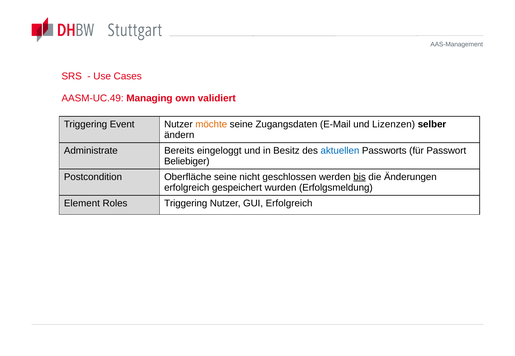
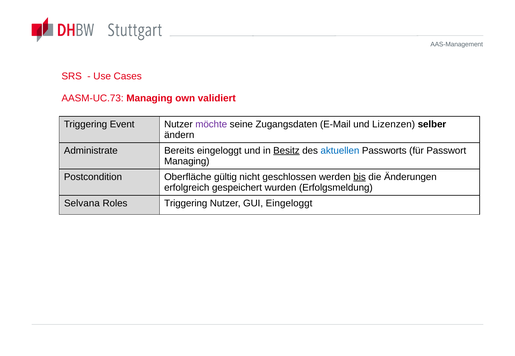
AASM-UC.49: AASM-UC.49 -> AASM-UC.73 (93, 98)
möchte colour: orange -> purple (211, 124)
Besitz underline: none -> present (286, 151)
Beliebiger: Beliebiger -> Managing (187, 162)
Oberfläche seine: seine -> gültig (225, 177)
Element: Element -> Selvana (82, 203)
GUI Erfolgreich: Erfolgreich -> Eingeloggt (289, 203)
